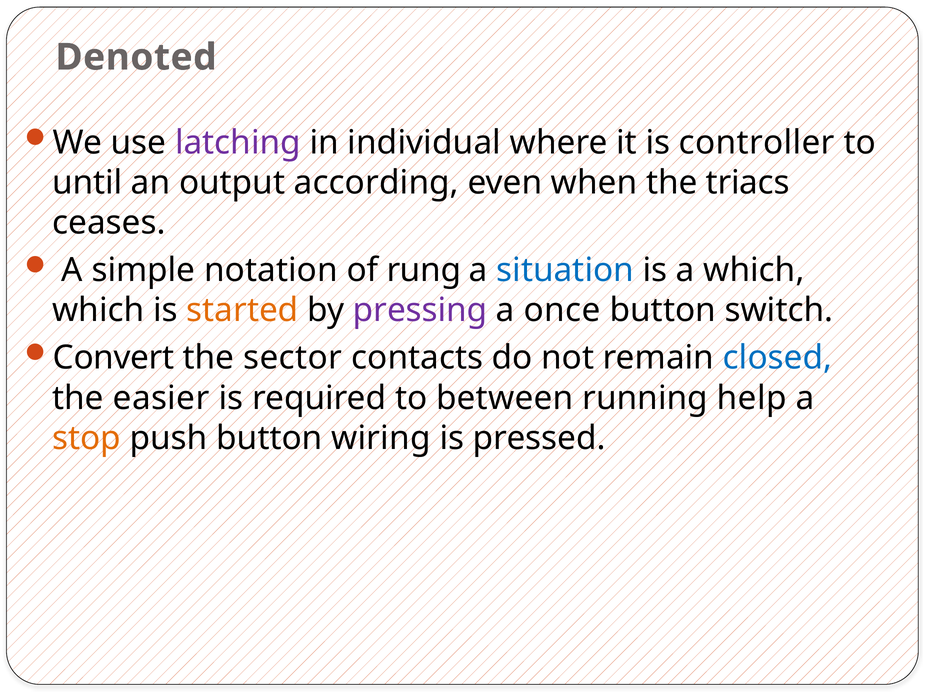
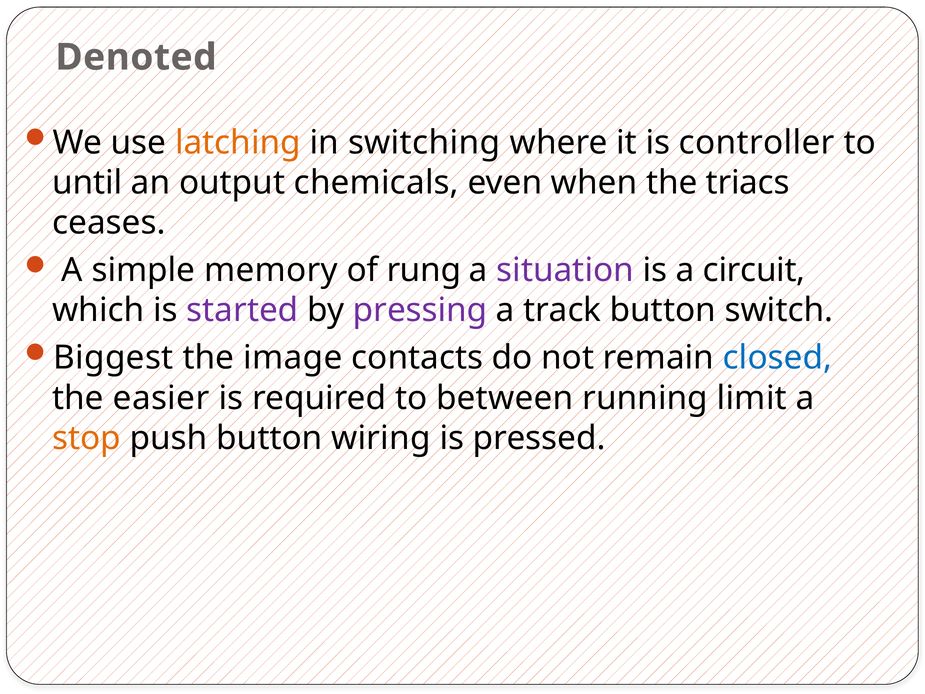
latching colour: purple -> orange (238, 143)
individual: individual -> switching (424, 143)
according: according -> chemicals (376, 183)
notation: notation -> memory (271, 270)
situation colour: blue -> purple (565, 270)
a which: which -> circuit (754, 270)
started colour: orange -> purple (242, 310)
once: once -> track (562, 310)
Convert: Convert -> Biggest (113, 358)
sector: sector -> image (293, 358)
help: help -> limit (752, 398)
